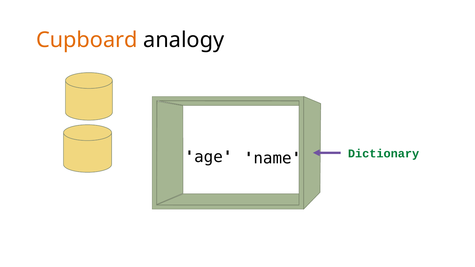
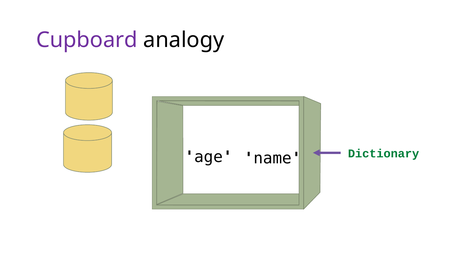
Cupboard colour: orange -> purple (87, 40)
